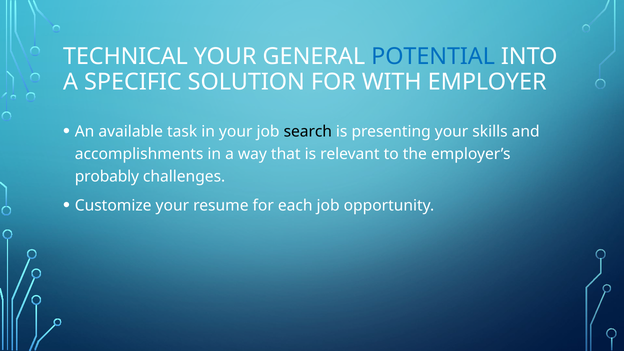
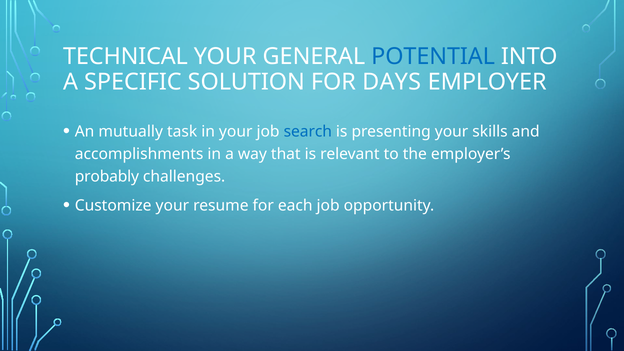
WITH: WITH -> DAYS (392, 82)
available: available -> mutually (131, 132)
search colour: black -> blue (308, 132)
